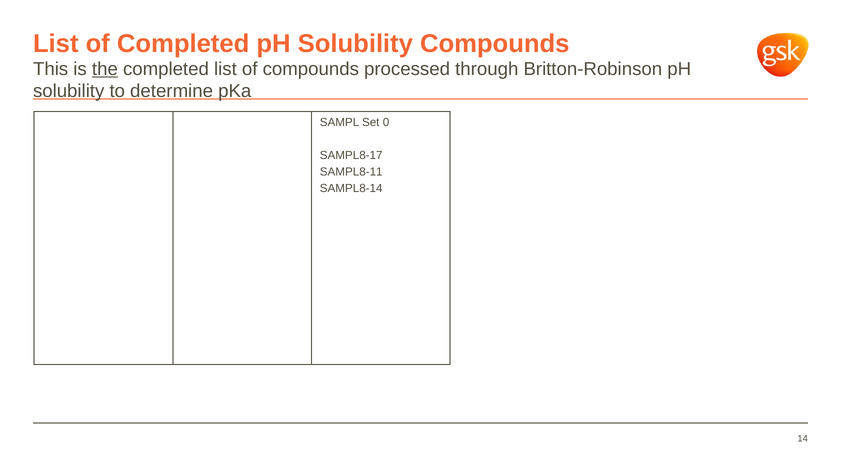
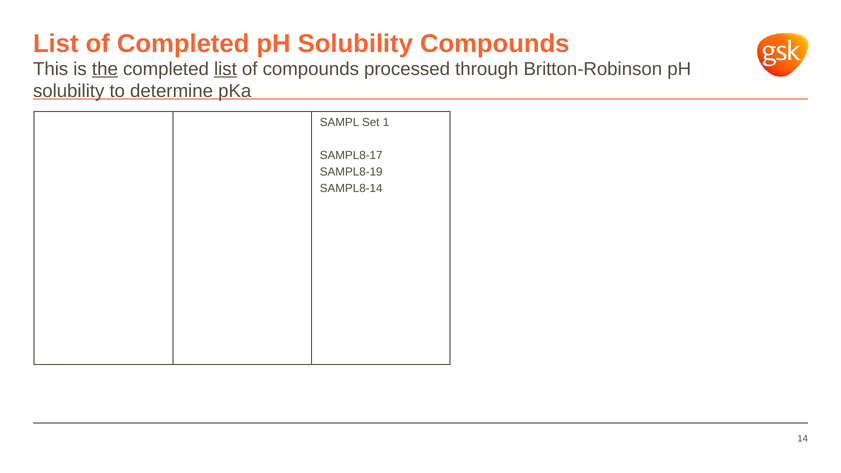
list underline: none -> present (225, 69)
0: 0 -> 1 (386, 122)
SAMPL8-11: SAMPL8-11 -> SAMPL8-19 (351, 172)
